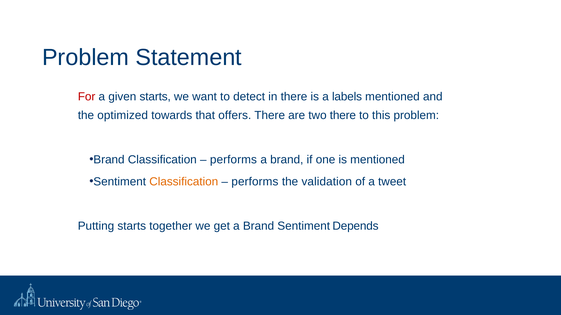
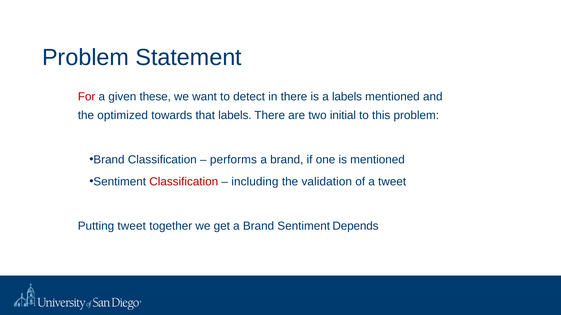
given starts: starts -> these (155, 97)
that offers: offers -> labels (235, 115)
two there: there -> initial (343, 115)
Classification colour: orange -> red (184, 182)
performs: performs -> including (255, 182)
Putting starts: starts -> tweet (132, 226)
